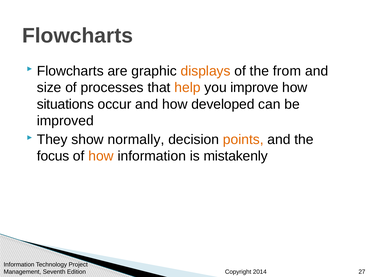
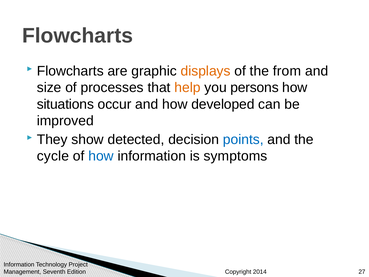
improve: improve -> persons (254, 88)
normally: normally -> detected (136, 139)
points colour: orange -> blue (243, 139)
focus: focus -> cycle (53, 156)
how colour: orange -> blue (101, 156)
mistakenly: mistakenly -> symptoms (236, 156)
